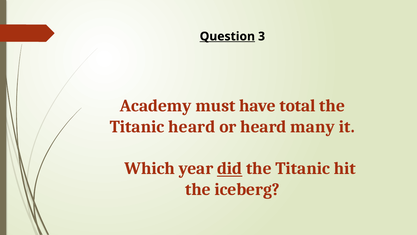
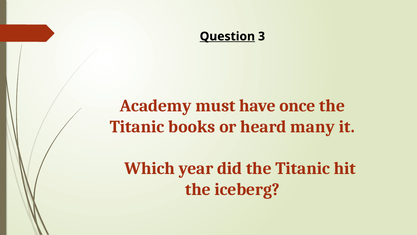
total: total -> once (297, 106)
Titanic heard: heard -> books (192, 127)
did underline: present -> none (230, 168)
